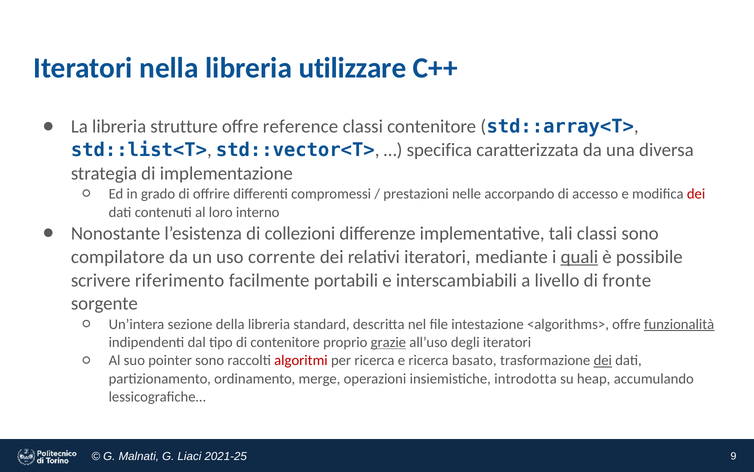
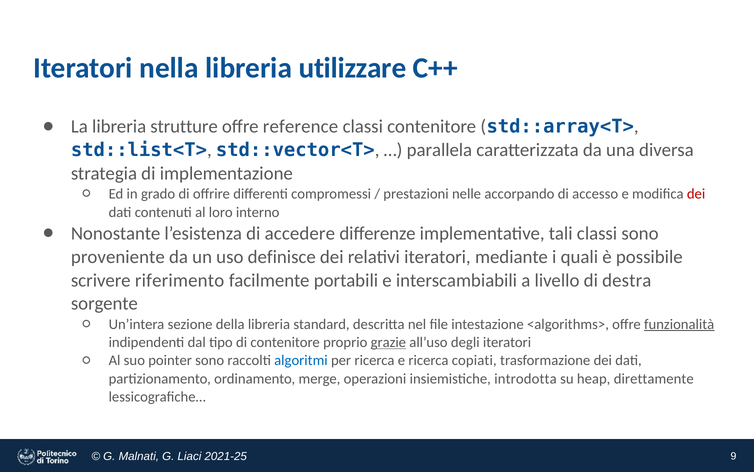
specifica: specifica -> parallela (439, 150)
collezioni: collezioni -> accedere (300, 233)
compilatore: compilatore -> proveniente (118, 256)
corrente: corrente -> definisce (282, 256)
quali underline: present -> none (579, 256)
fronte: fronte -> destra (627, 280)
algoritmi colour: red -> blue (301, 360)
basato: basato -> copiati (474, 360)
dei underline: present -> none (603, 360)
accumulando: accumulando -> direttamente (654, 378)
